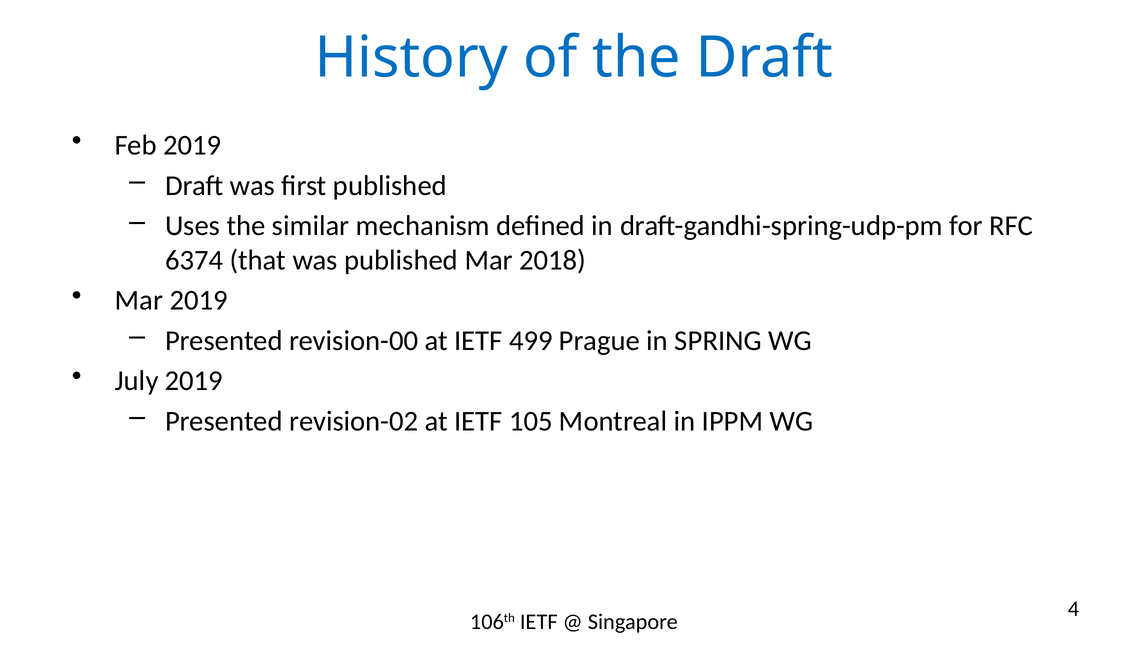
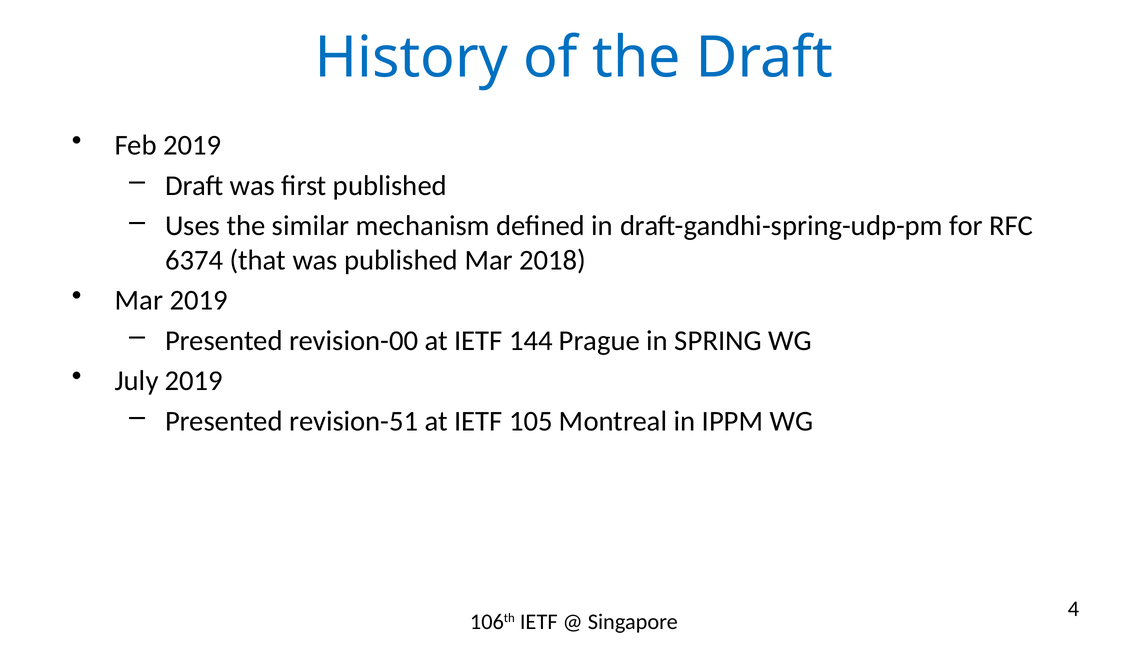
499: 499 -> 144 (531, 341)
revision-02: revision-02 -> revision-51 (354, 421)
